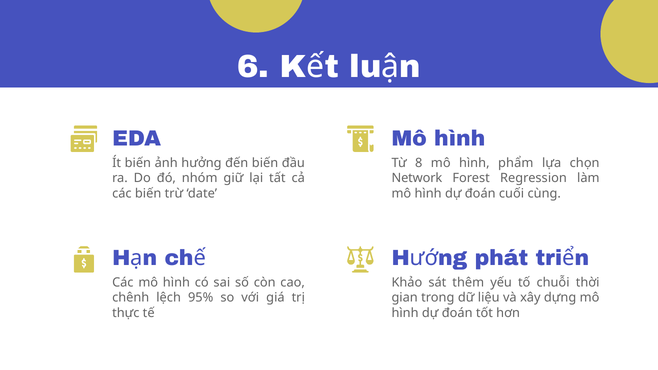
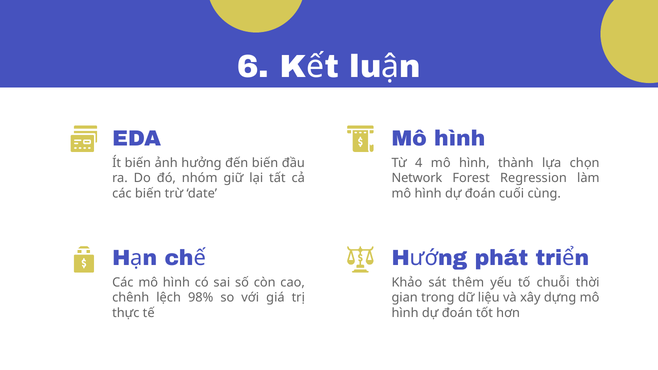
8: 8 -> 4 (419, 163)
phẩm: phẩm -> thành (516, 163)
95%: 95% -> 98% (201, 298)
